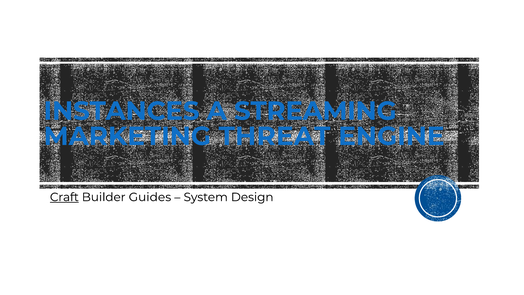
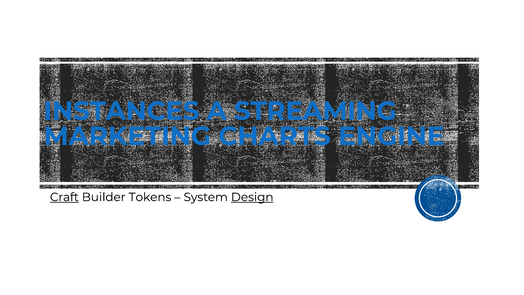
THREAT: THREAT -> CHARTS (275, 136)
Guides: Guides -> Tokens (150, 197)
Design underline: none -> present (252, 197)
